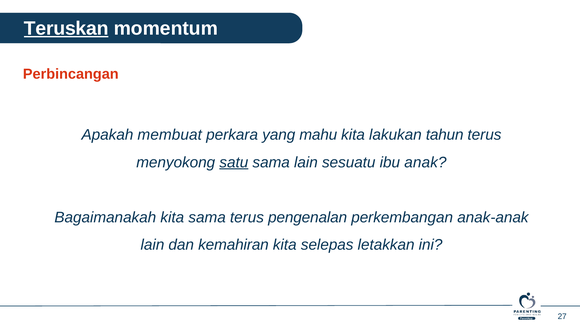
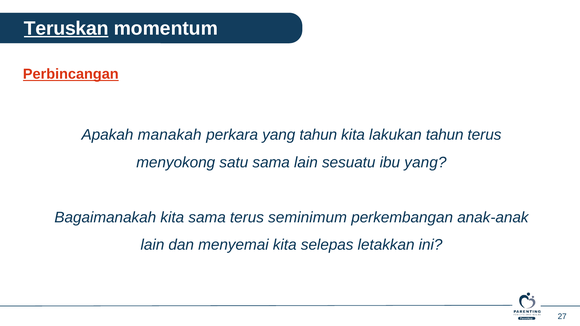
Perbincangan underline: none -> present (71, 74)
membuat: membuat -> manakah (170, 135)
yang mahu: mahu -> tahun (318, 135)
satu underline: present -> none (234, 162)
ibu anak: anak -> yang (425, 162)
pengenalan: pengenalan -> seminimum (308, 217)
kemahiran: kemahiran -> menyemai (233, 245)
